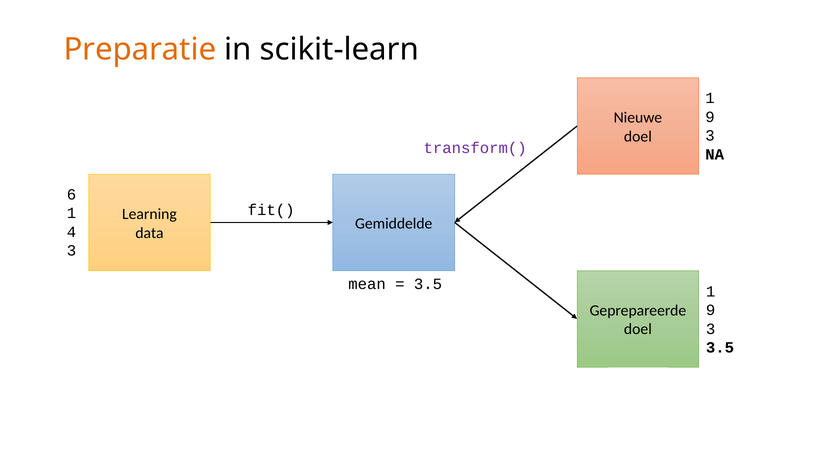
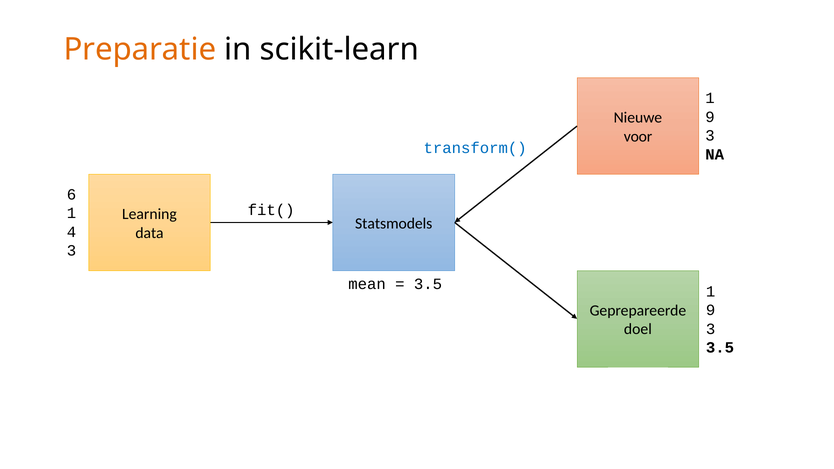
doel: doel -> voor (638, 137)
transform( colour: purple -> blue (475, 148)
Gemiddelde: Gemiddelde -> Statsmodels (394, 224)
